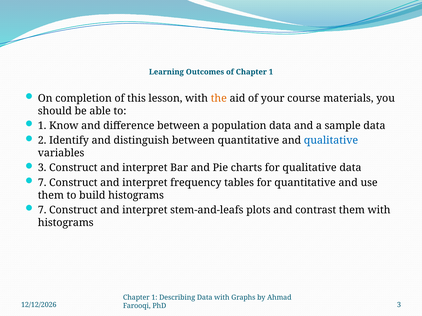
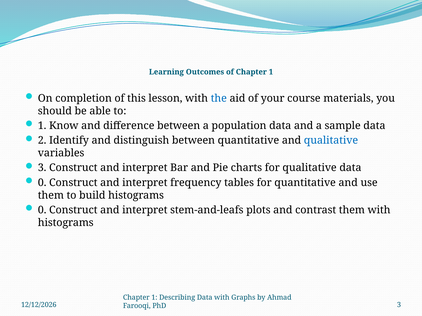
the colour: orange -> blue (219, 98)
7: 7 -> 0 (42, 183)
7: 7 -> 0 (42, 210)
